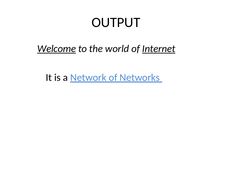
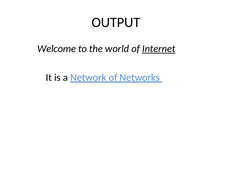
Welcome underline: present -> none (57, 49)
